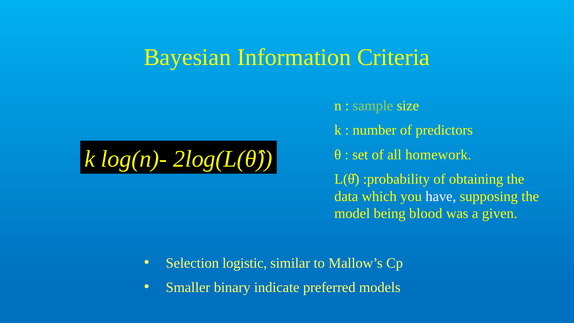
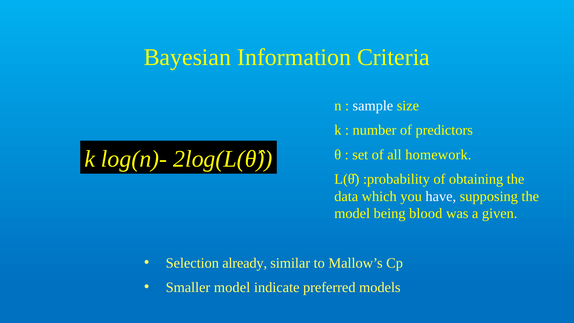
sample colour: light green -> white (373, 106)
logistic: logistic -> already (245, 263)
Smaller binary: binary -> model (232, 287)
